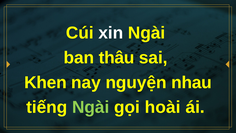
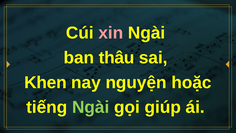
xin colour: white -> pink (111, 33)
nhau: nhau -> hoặc (191, 82)
hoài: hoài -> giúp (163, 107)
